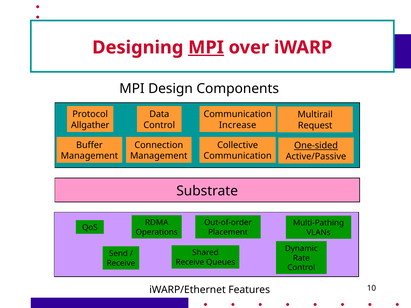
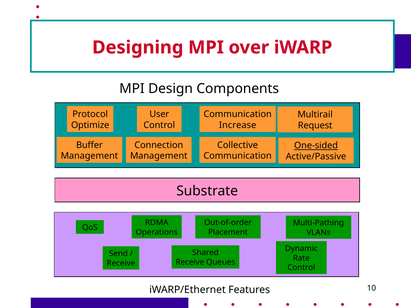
MPI underline: present -> none (206, 47)
Data: Data -> User (159, 114)
Allgather: Allgather -> Optimize (90, 125)
